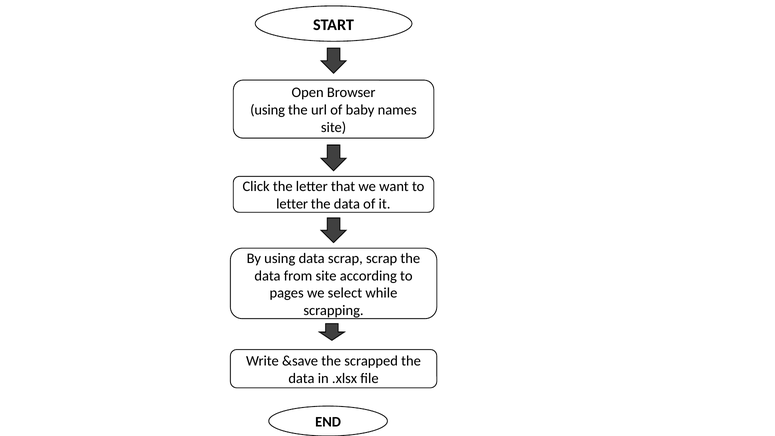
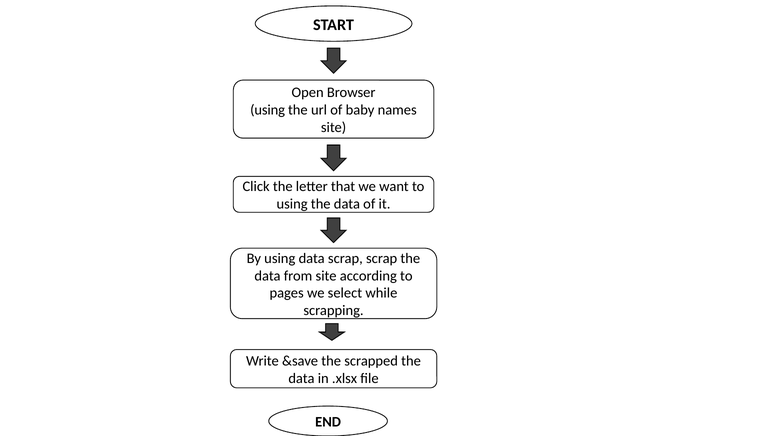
letter: letter -> using (292, 204)
